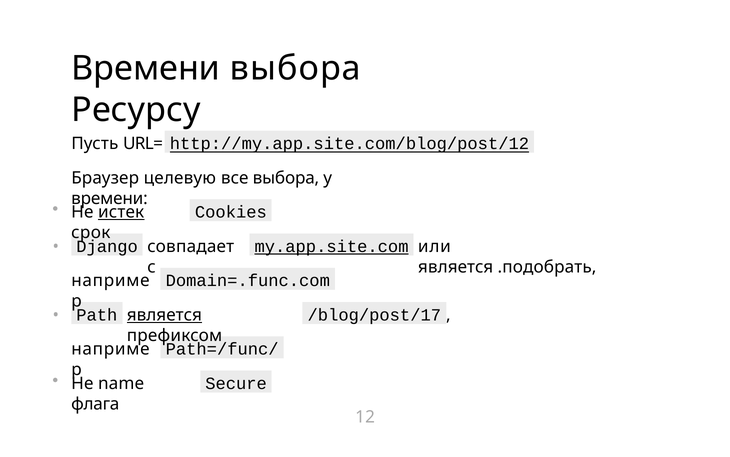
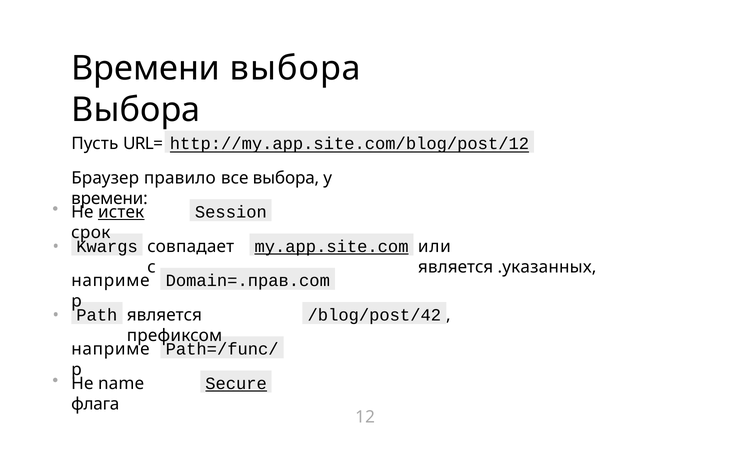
Ресурсу: Ресурсу -> Выбора (136, 110)
целевую: целевую -> правило (180, 178)
Cookies: Cookies -> Session (231, 212)
Django: Django -> Kwargs (107, 246)
.подобрать: .подобрать -> .указанных (547, 267)
Domain=.func.com: Domain=.func.com -> Domain=.прав.com (248, 280)
/blog/post/17: /blog/post/17 -> /blog/post/42 (374, 314)
является underline: present -> none (164, 314)
Secure underline: none -> present (236, 383)
